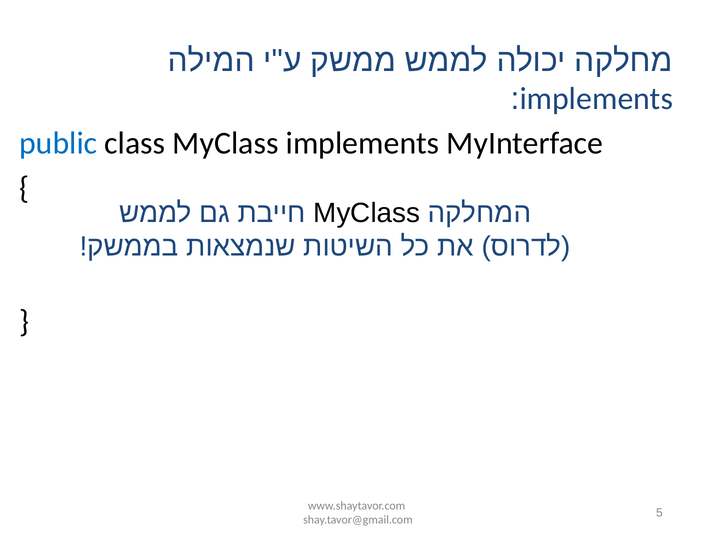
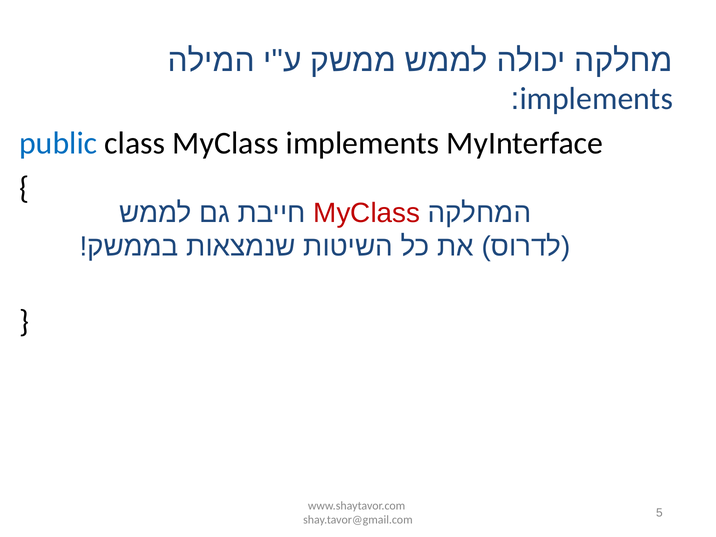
MyClass colour: black -> red (367, 213)
